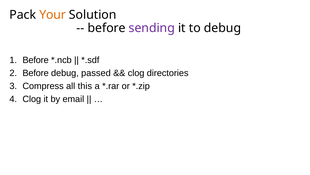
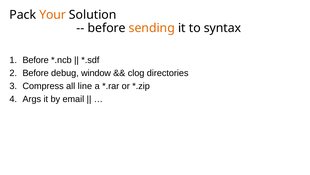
sending colour: purple -> orange (152, 28)
to debug: debug -> syntax (223, 28)
passed: passed -> window (96, 73)
this: this -> line (85, 86)
Clog: Clog -> Args (32, 99)
